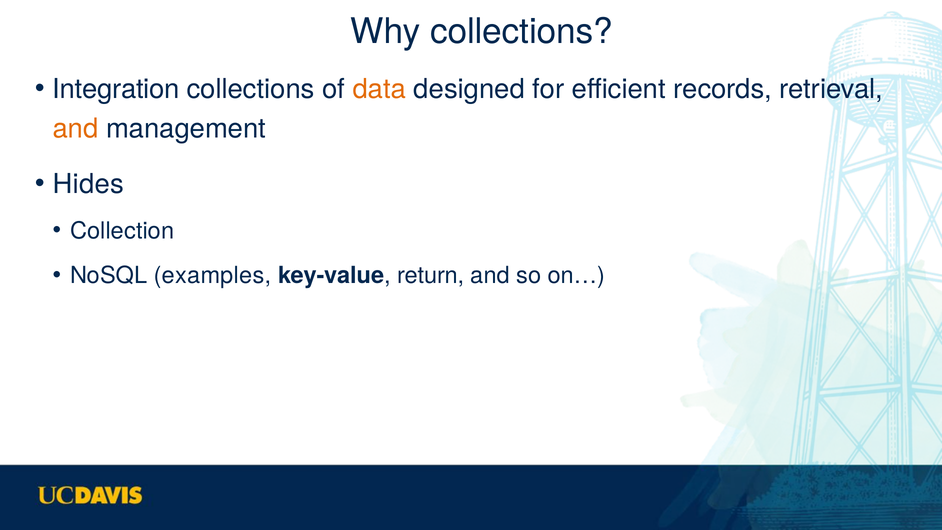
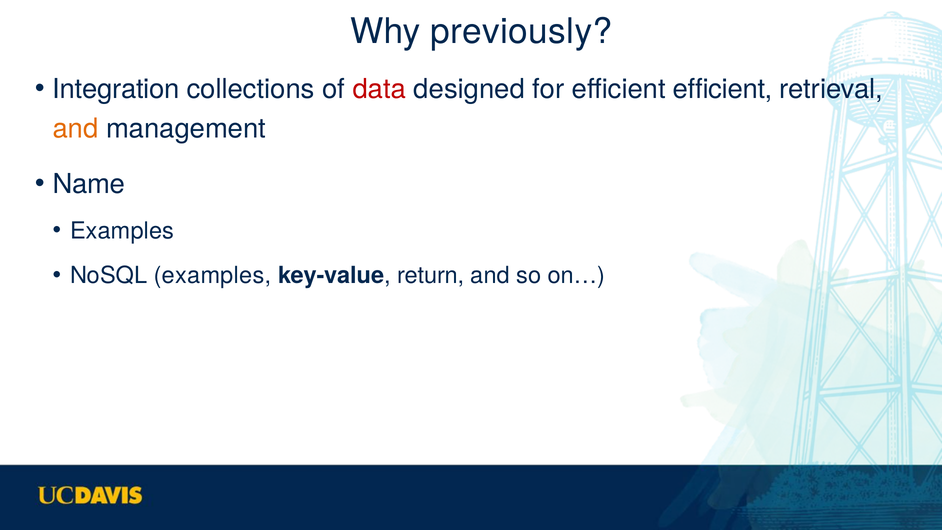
Why collections: collections -> previously (521, 32)
data colour: orange -> red (379, 89)
efficient records: records -> efficient (723, 89)
Hides: Hides -> Name (89, 184)
Collection: Collection -> Examples (122, 231)
